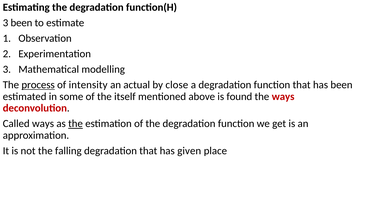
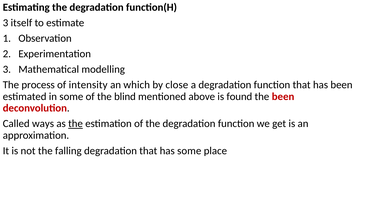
3 been: been -> itself (21, 23)
process underline: present -> none (38, 85)
actual: actual -> which (137, 85)
itself: itself -> blind (125, 97)
the ways: ways -> been (283, 97)
has given: given -> some (189, 151)
